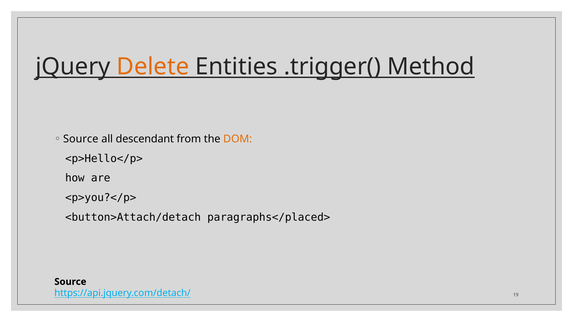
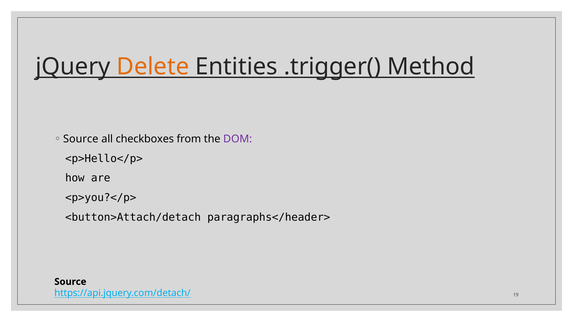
descendant: descendant -> checkboxes (145, 139)
DOM colour: orange -> purple (238, 139)
paragraphs</placed>: paragraphs</placed> -> paragraphs</header> (269, 217)
